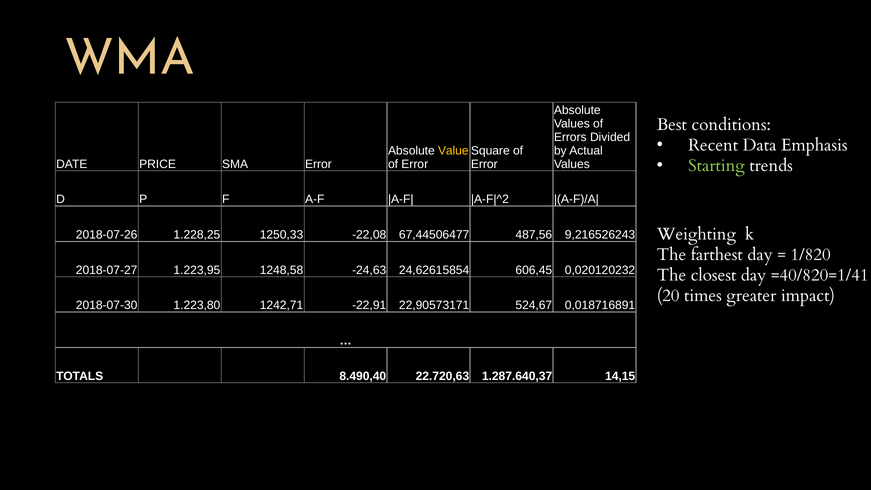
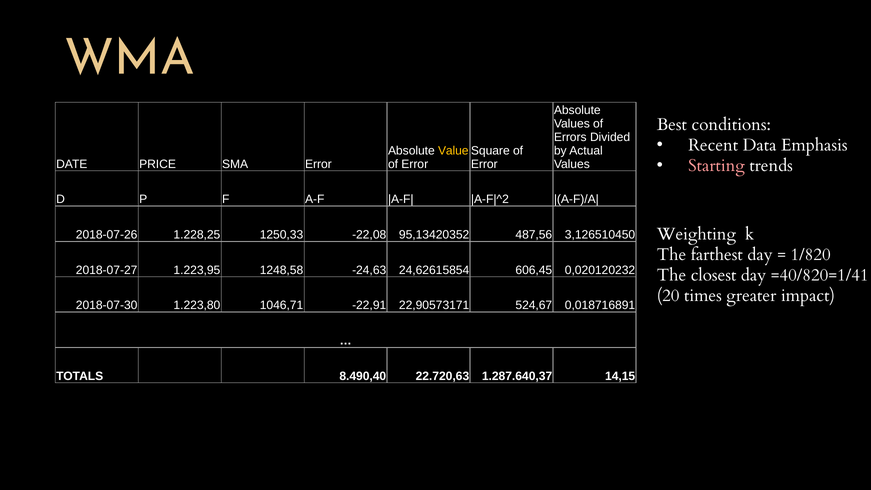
Starting colour: light green -> pink (717, 165)
67,44506477: 67,44506477 -> 95,13420352 (434, 235)
9,216526243: 9,216526243 -> 3,126510450 (600, 235)
1242,71: 1242,71 -> 1046,71 (282, 305)
